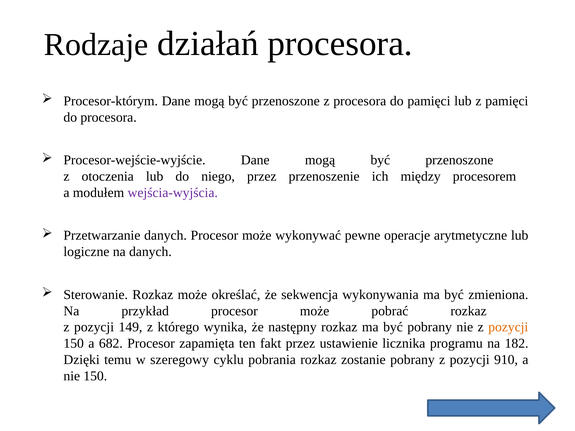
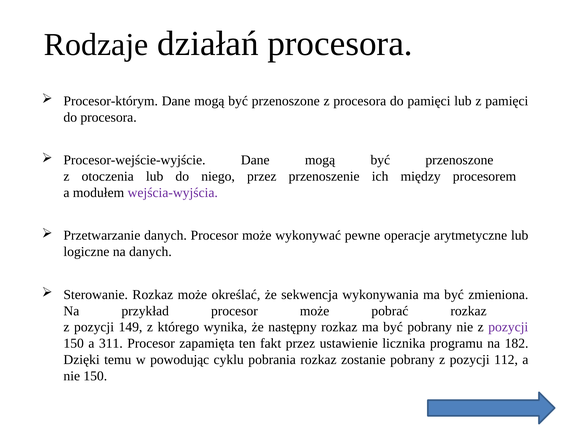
pozycji colour: orange -> purple (508, 327)
682: 682 -> 311 (111, 344)
szeregowy: szeregowy -> powodując (180, 360)
910: 910 -> 112 (506, 360)
